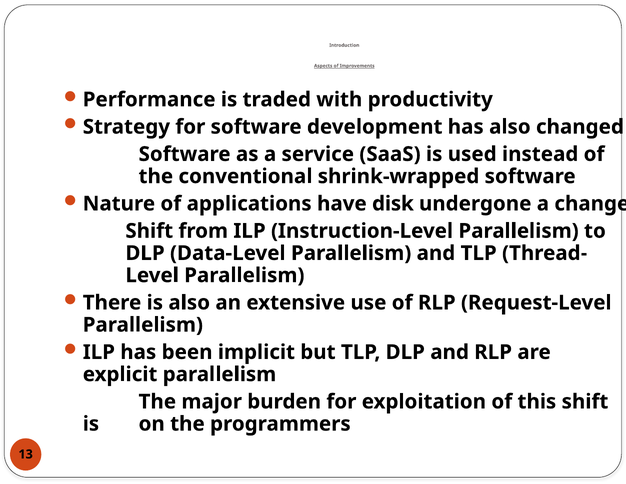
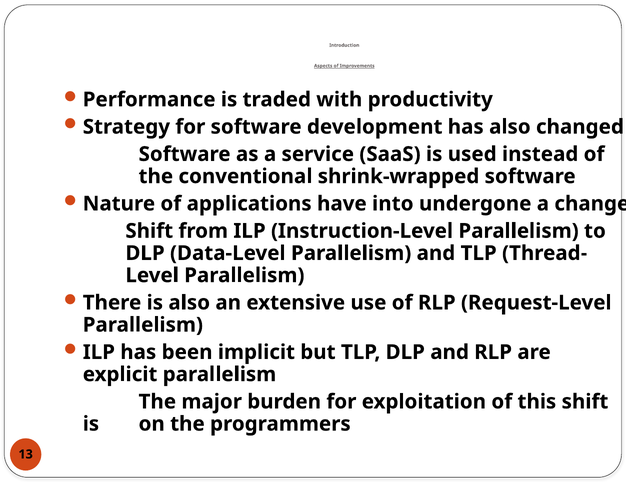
disk: disk -> into (393, 204)
